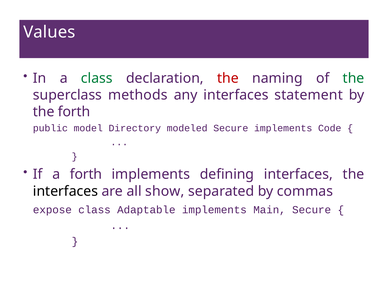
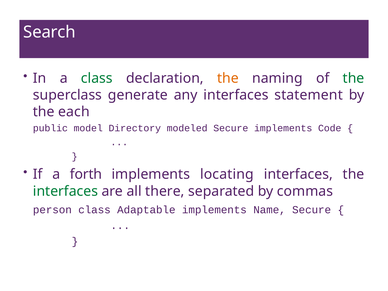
Values: Values -> Search (49, 32)
the colour: red -> orange (228, 78)
methods: methods -> generate (138, 95)
the forth: forth -> each (74, 112)
defining: defining -> locating (227, 174)
interfaces colour: black -> green (65, 191)
show: show -> there (165, 191)
expose: expose -> person (52, 210)
Main: Main -> Name (270, 210)
